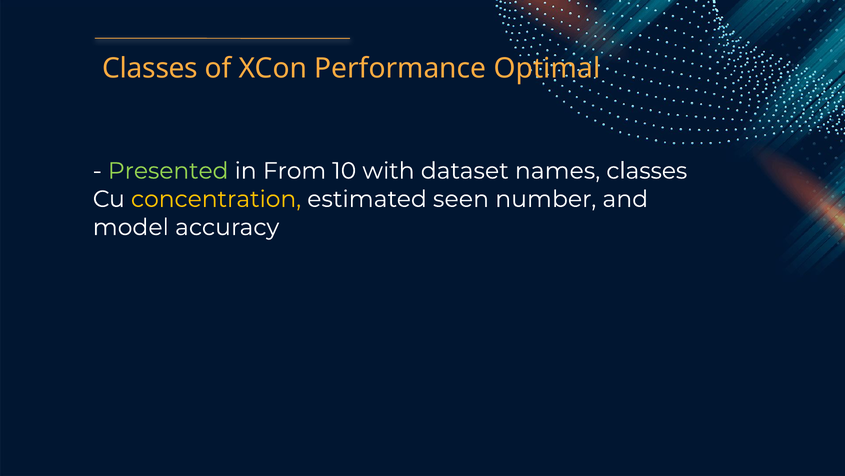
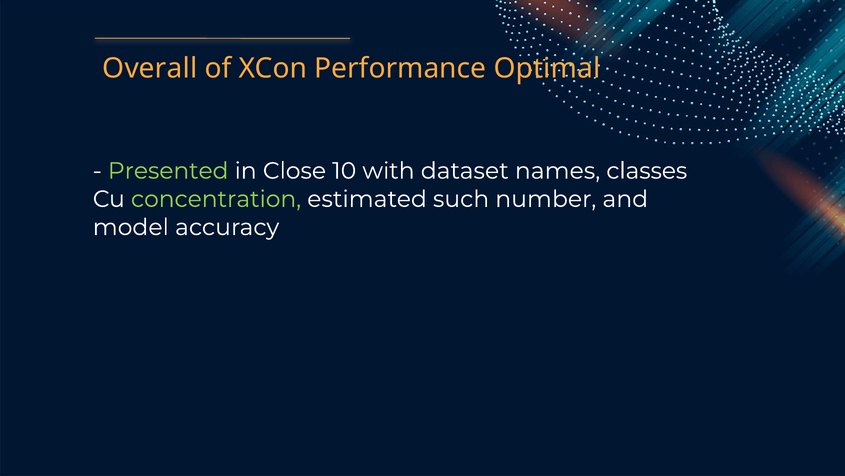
Classes: Classes -> Overall (150, 68)
From: From -> Close (294, 171)
concentration colour: yellow -> light green (216, 199)
seen: seen -> such (461, 199)
